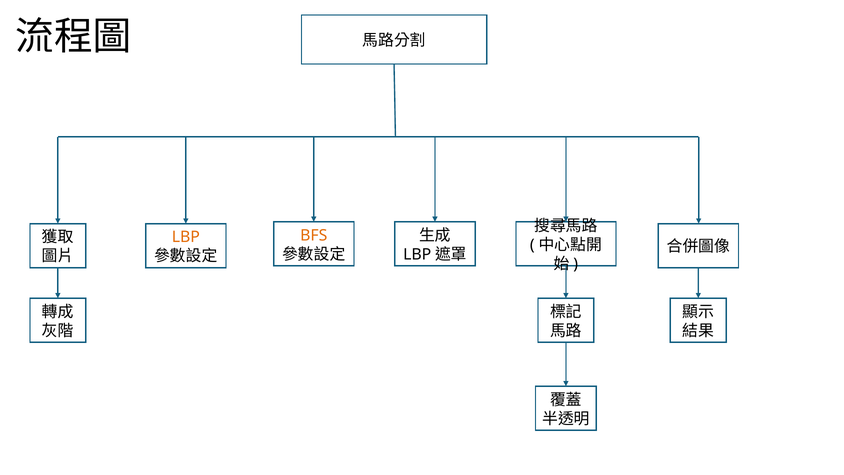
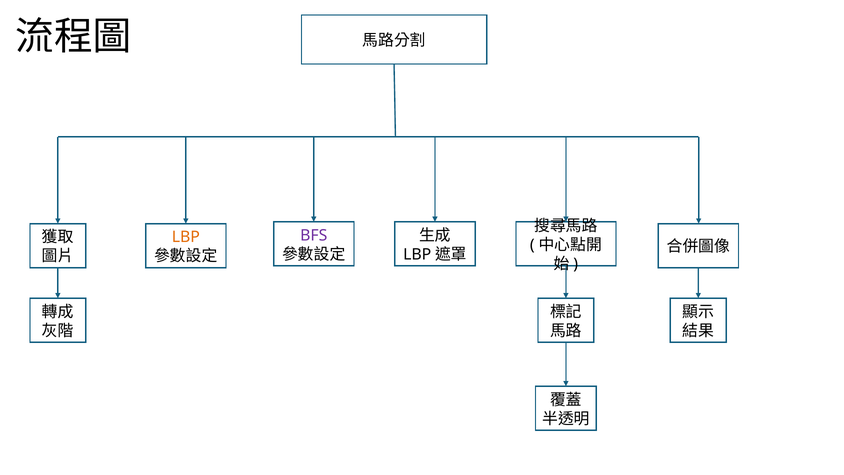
BFS colour: orange -> purple (314, 235)
